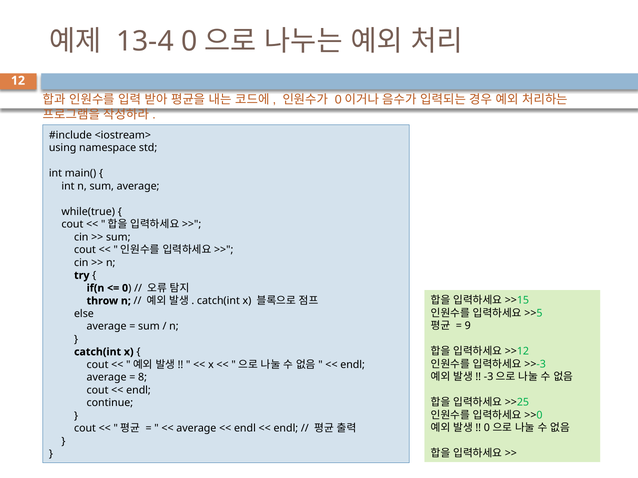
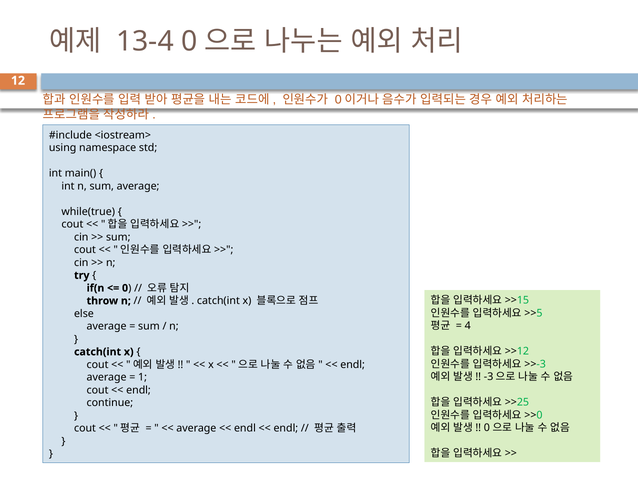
9: 9 -> 4 (468, 326)
8: 8 -> 1 (143, 378)
